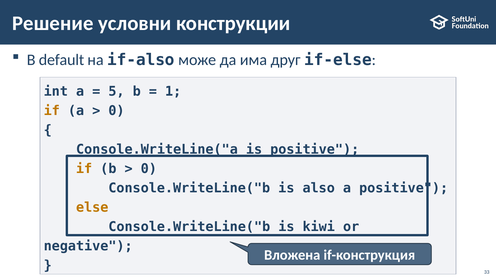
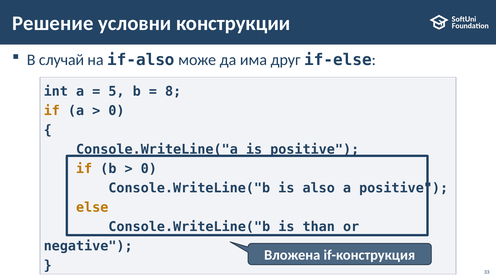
default: default -> случай (62, 60)
1: 1 -> 8 (173, 91)
kiwi: kiwi -> than (319, 227)
